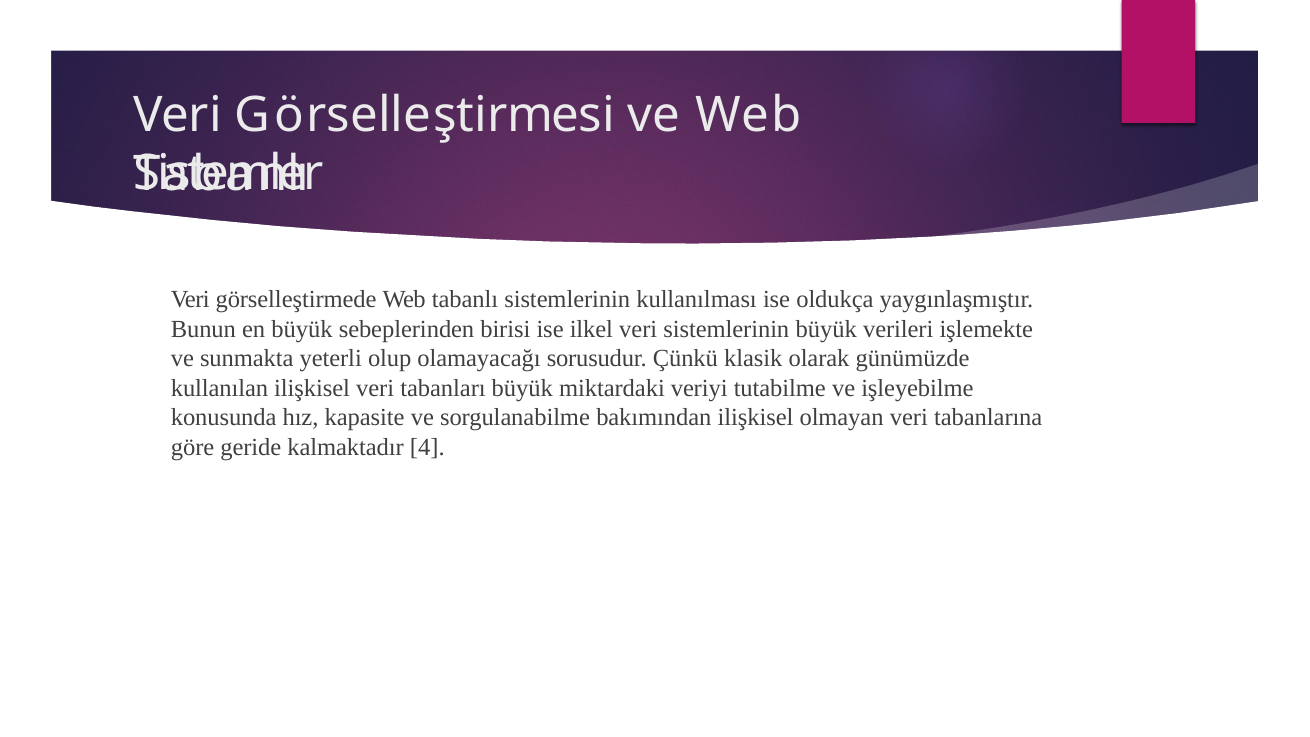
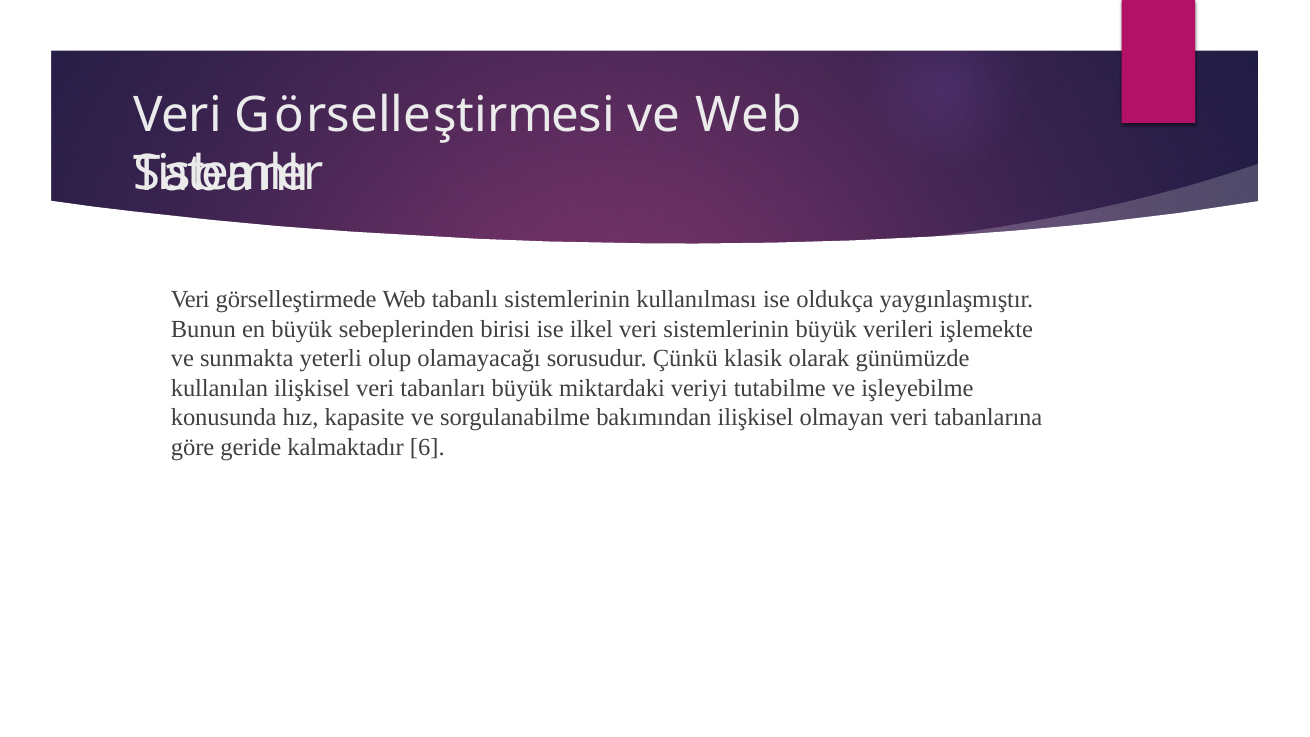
4: 4 -> 6 (427, 447)
